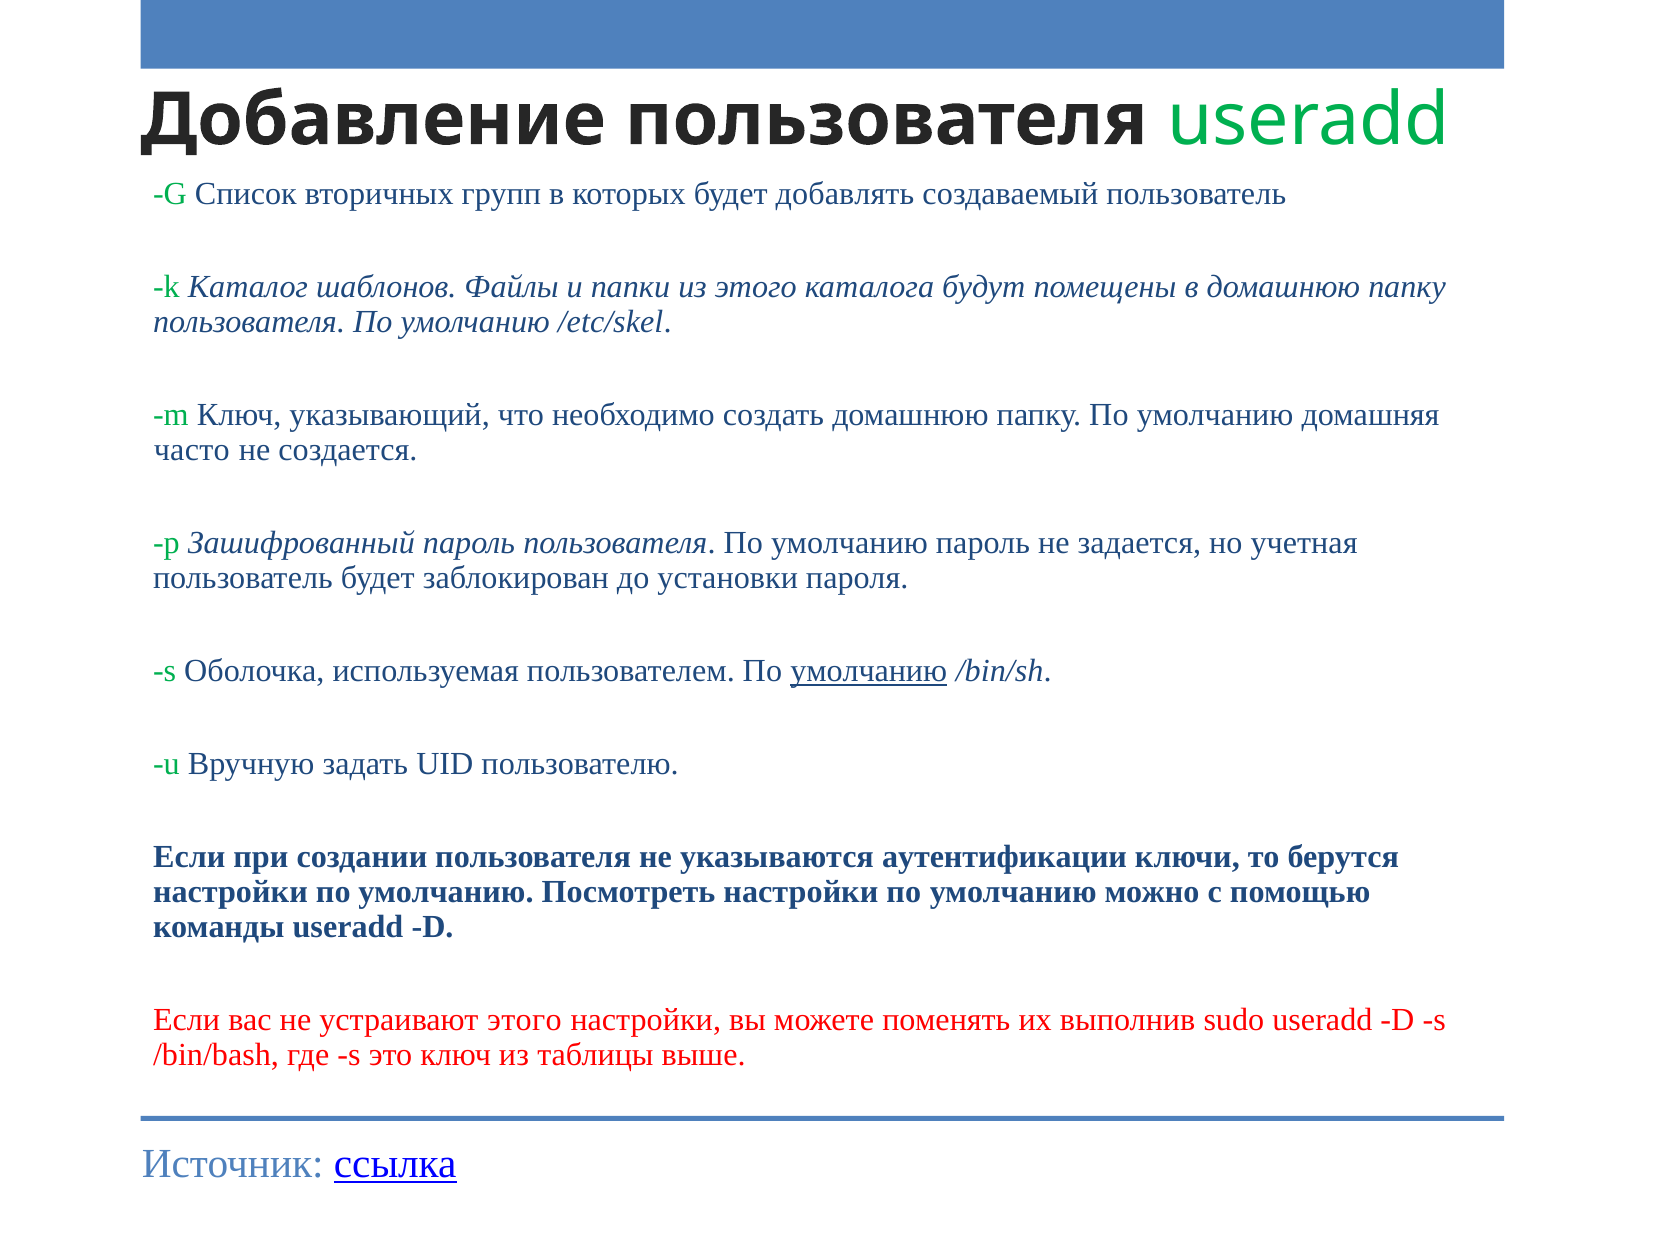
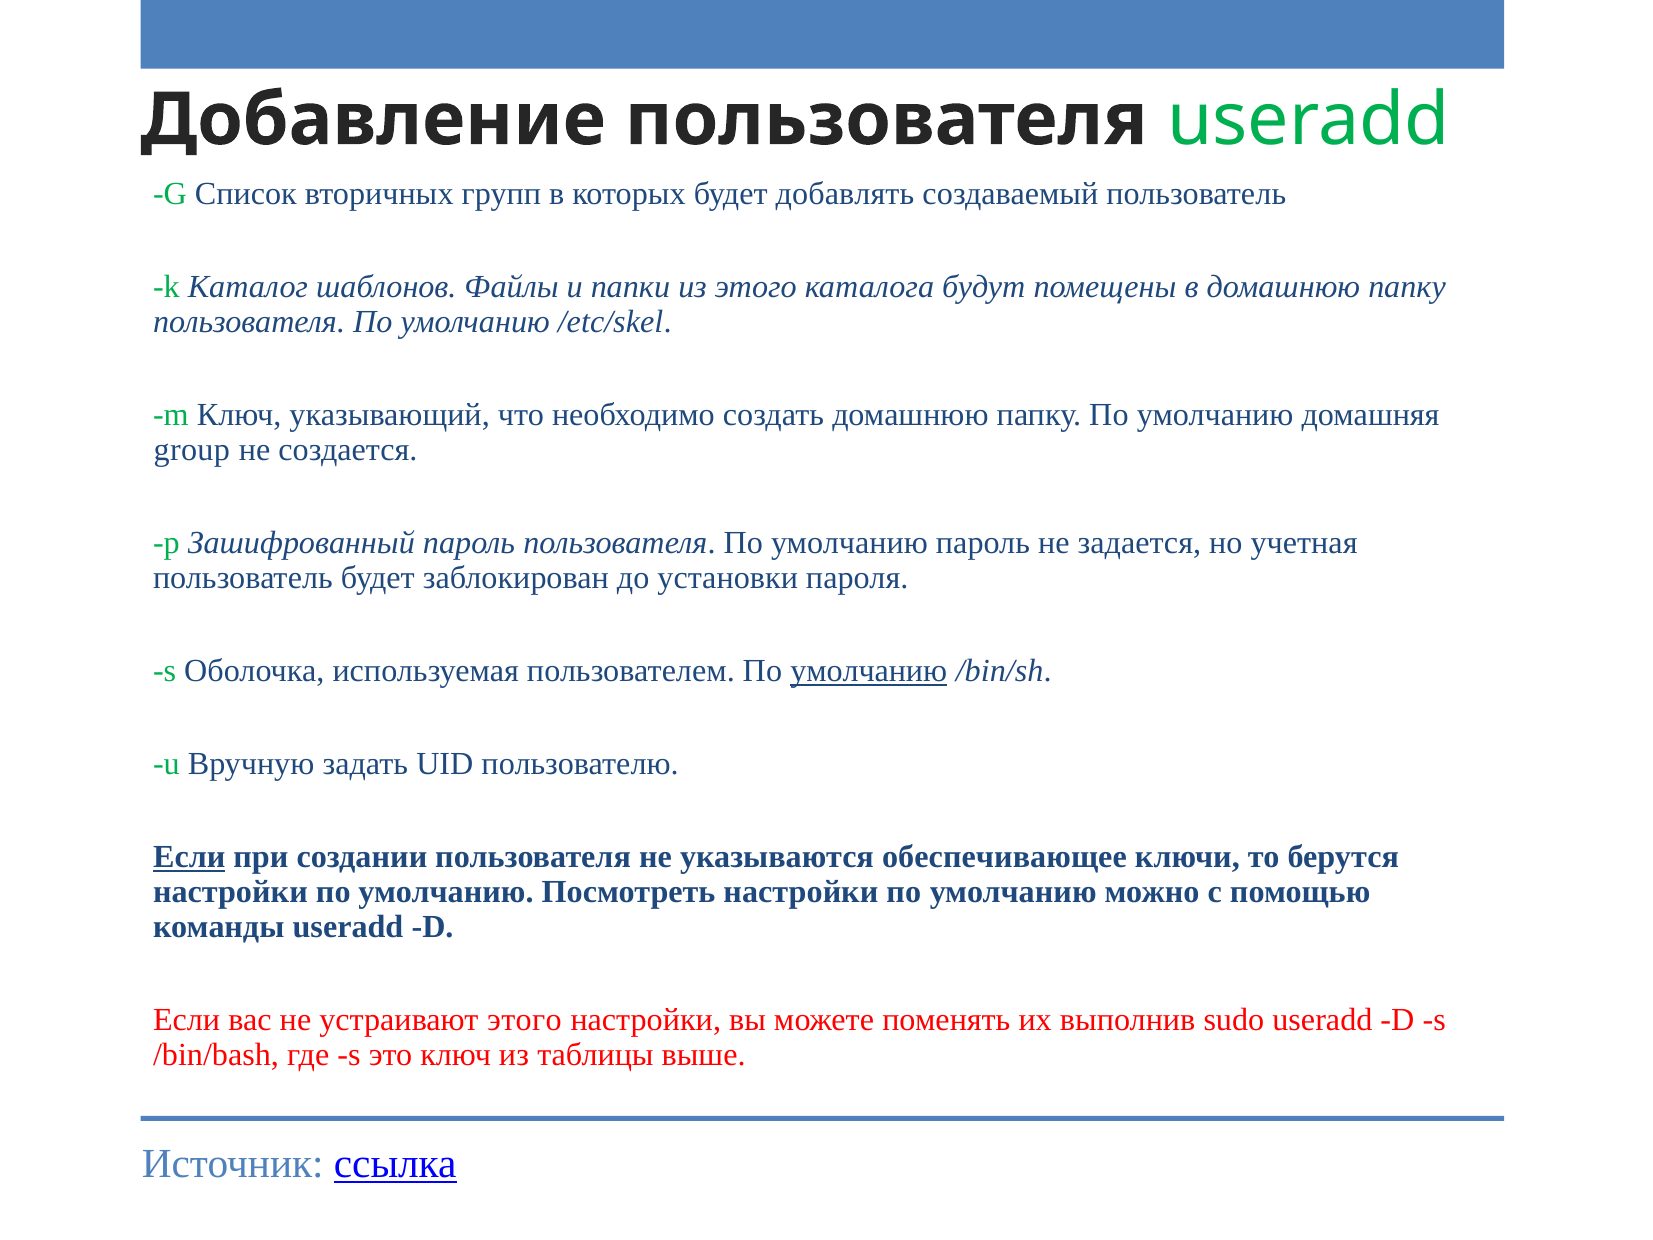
часто: часто -> group (192, 450)
Если underline: none -> present (189, 857)
аутентификации: аутентификации -> обеспечивающее (1004, 857)
